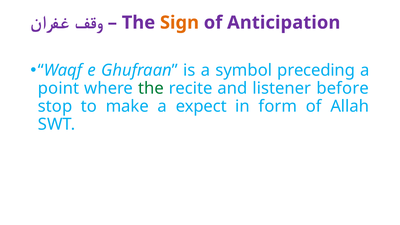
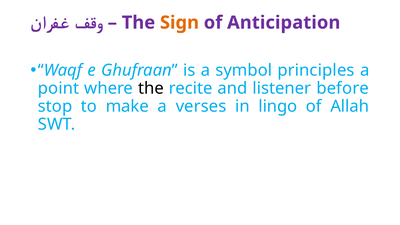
preceding: preceding -> principles (316, 70)
the colour: green -> black (151, 88)
expect: expect -> verses (201, 106)
form: form -> lingo (278, 106)
